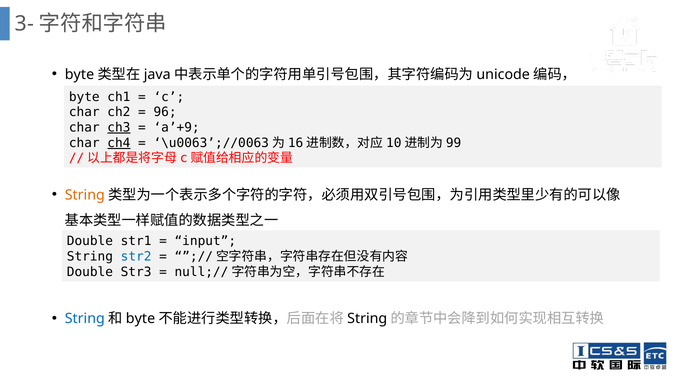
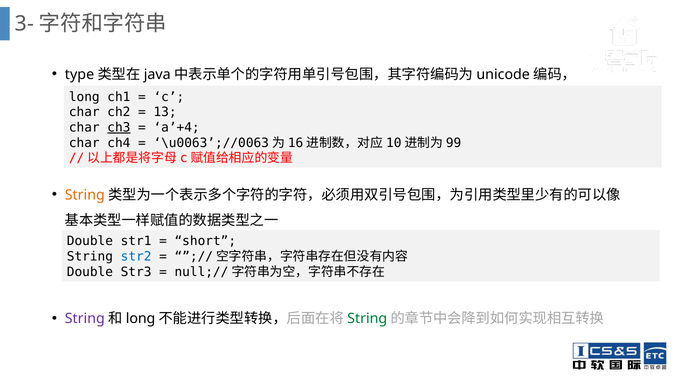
byte: byte -> type (79, 74)
byte: byte -> long (84, 97)
96: 96 -> 13 (165, 112)
a’+9: a’+9 -> a’+4 (177, 127)
ch4 underline: present -> none (119, 143)
input: input -> short (205, 241)
String colour: blue -> purple (85, 318)
byte: byte -> long (141, 318)
String colour: black -> green (367, 318)
